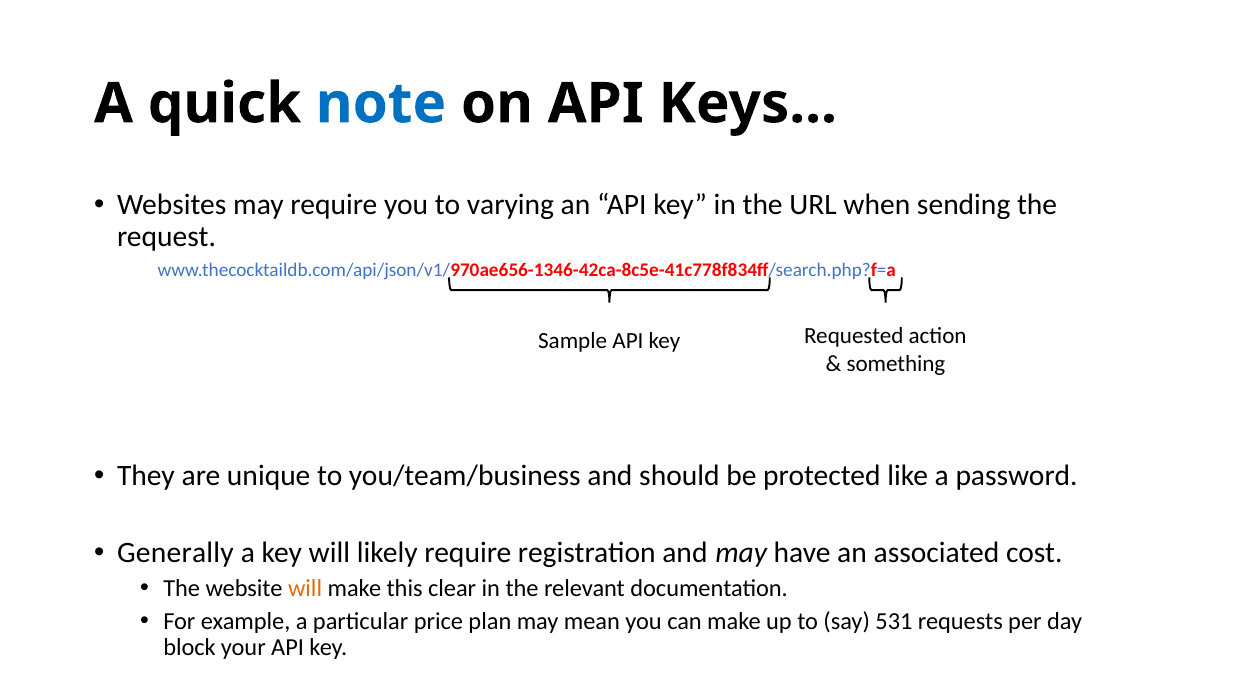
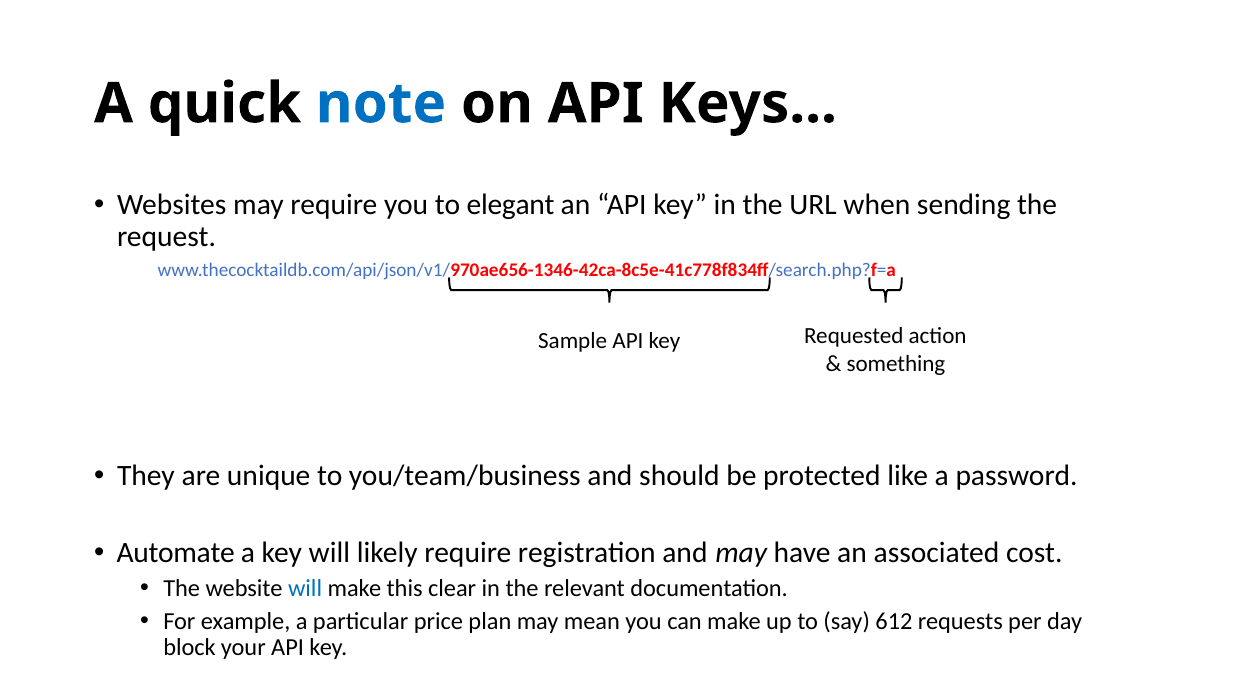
varying: varying -> elegant (511, 205)
Generally: Generally -> Automate (176, 552)
will colour: orange -> blue (305, 588)
531: 531 -> 612 (894, 621)
